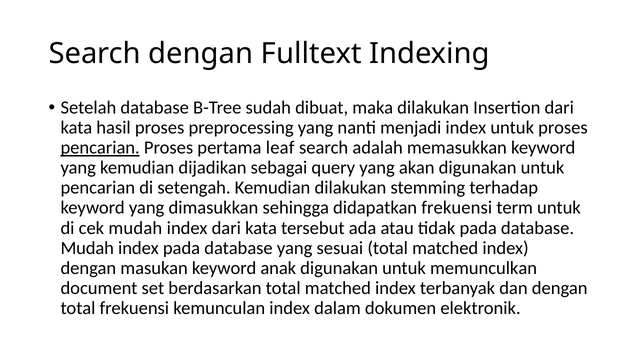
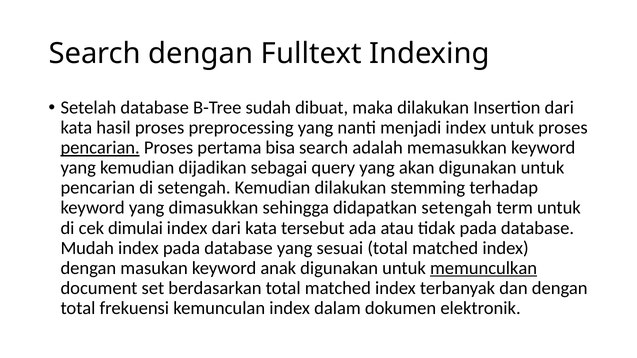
leaf: leaf -> bisa (280, 148)
didapatkan frekuensi: frekuensi -> setengah (457, 208)
cek mudah: mudah -> dimulai (136, 228)
memunculkan underline: none -> present (484, 268)
